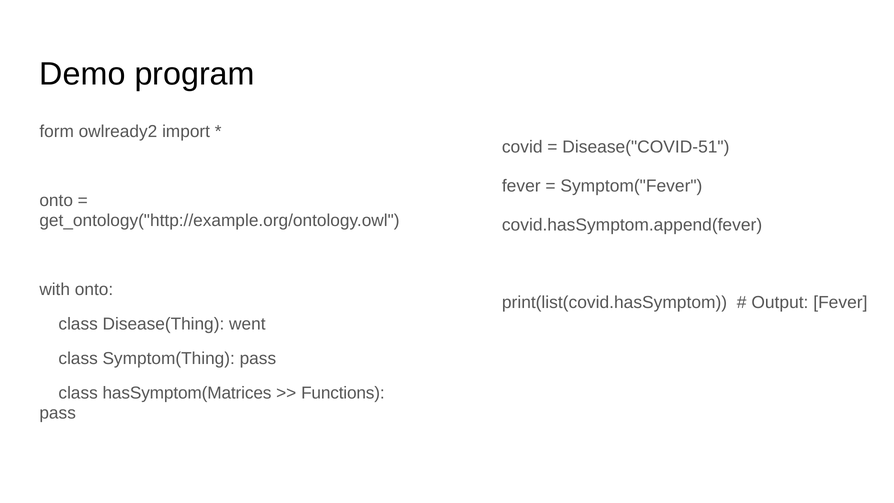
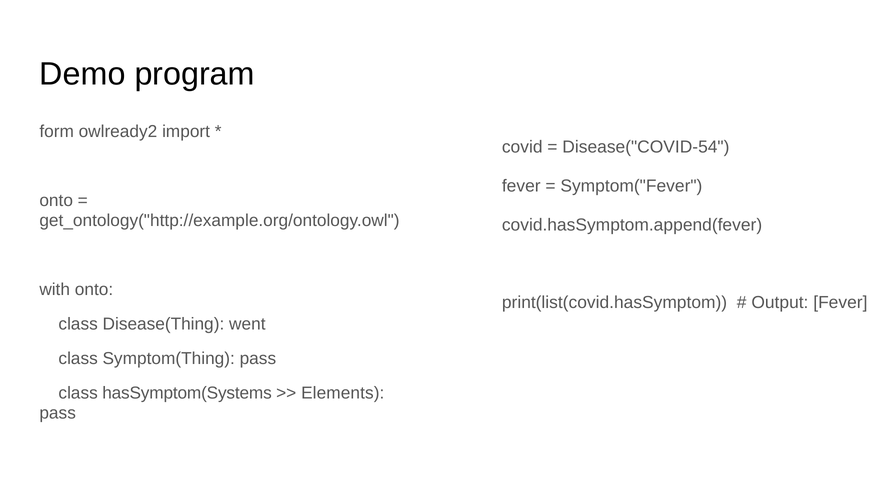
Disease("COVID-51: Disease("COVID-51 -> Disease("COVID-54 (646, 147)
hasSymptom(Matrices: hasSymptom(Matrices -> hasSymptom(Systems (187, 393)
Functions: Functions -> Elements (343, 393)
